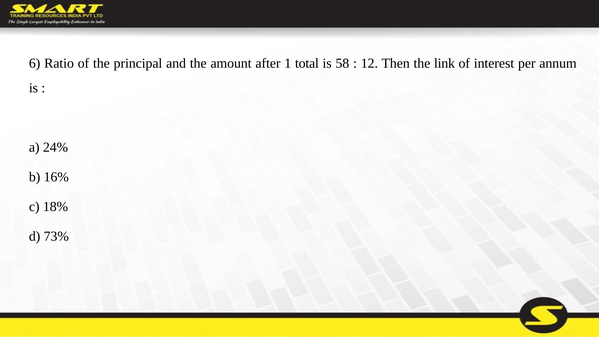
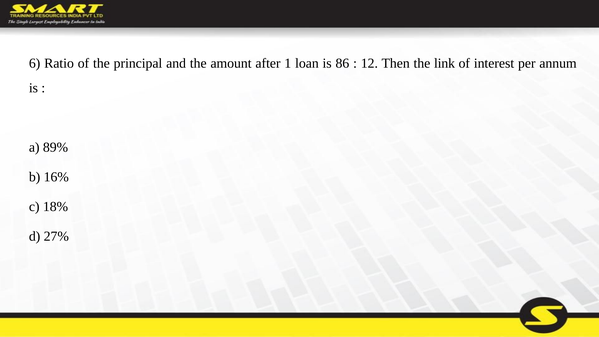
total: total -> loan (307, 63)
58: 58 -> 86 (342, 63)
24%: 24% -> 89% (55, 147)
73%: 73% -> 27% (56, 236)
